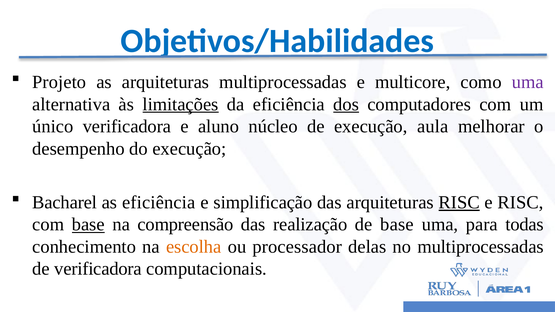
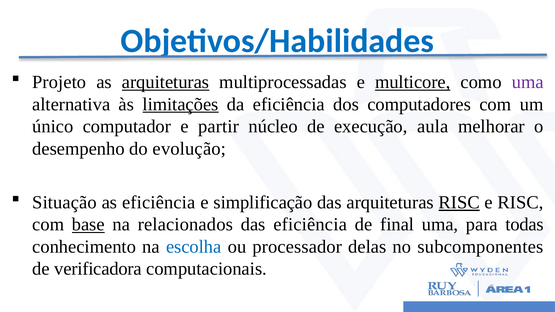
arquiteturas underline: none -> present (166, 82)
multicore underline: none -> present (413, 82)
dos underline: present -> none (346, 104)
único verificadora: verificadora -> computador (127, 127)
aluno: aluno -> partir (218, 127)
do execução: execução -> evolução (189, 149)
Bacharel: Bacharel -> Situação (64, 202)
compreensão: compreensão -> relacionados (185, 225)
das realização: realização -> eficiência (310, 225)
de base: base -> final (397, 225)
escolha colour: orange -> blue (194, 247)
no multiprocessadas: multiprocessadas -> subcomponentes (480, 247)
